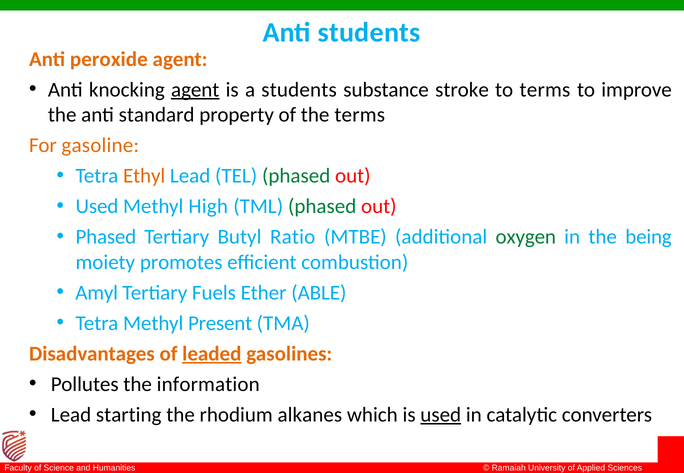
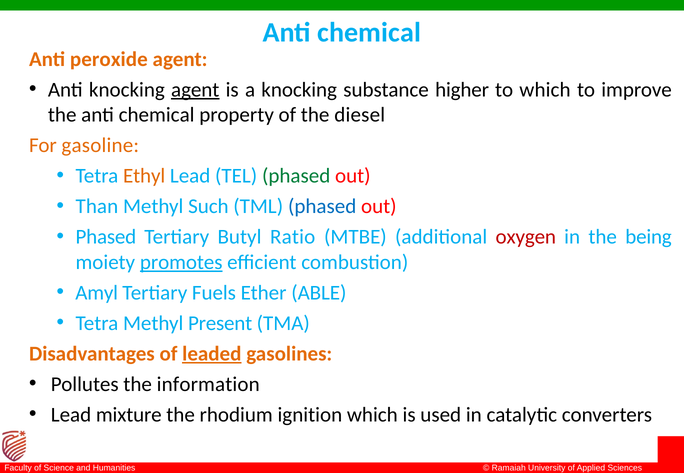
students: students -> chemical (369, 32)
a students: students -> knocking (299, 90)
stroke: stroke -> higher (462, 90)
to terms: terms -> which (545, 90)
the anti standard: standard -> chemical (157, 115)
the terms: terms -> diesel (360, 115)
Used: Used -> Than (97, 207)
High: High -> Such (208, 207)
phased colour: green -> blue (322, 207)
oxygen colour: green -> red (526, 237)
promotes underline: none -> present (181, 262)
starting: starting -> mixture (129, 415)
alkanes: alkanes -> ignition (310, 415)
used underline: present -> none (441, 415)
